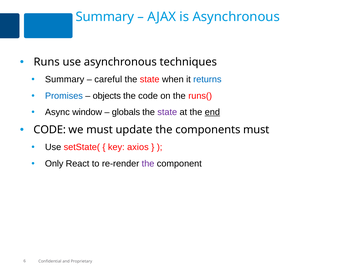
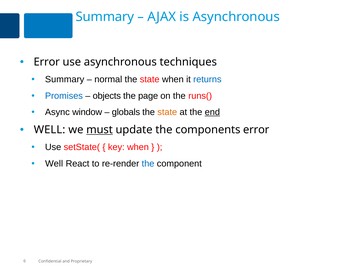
Runs: Runs -> Error (47, 62)
careful: careful -> normal (108, 79)
the code: code -> page (148, 96)
state colour: purple -> orange (167, 112)
CODE: CODE -> WELL (50, 130)
must underline: none -> present (100, 130)
components must: must -> error (256, 130)
key axios: axios -> when (138, 147)
Only: Only -> Well (54, 164)
the colour: purple -> blue (148, 164)
